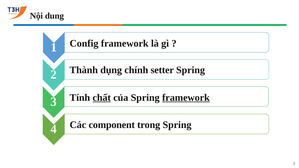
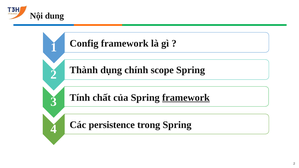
setter: setter -> scope (162, 70)
chất underline: present -> none (102, 98)
component: component -> persistence (112, 125)
